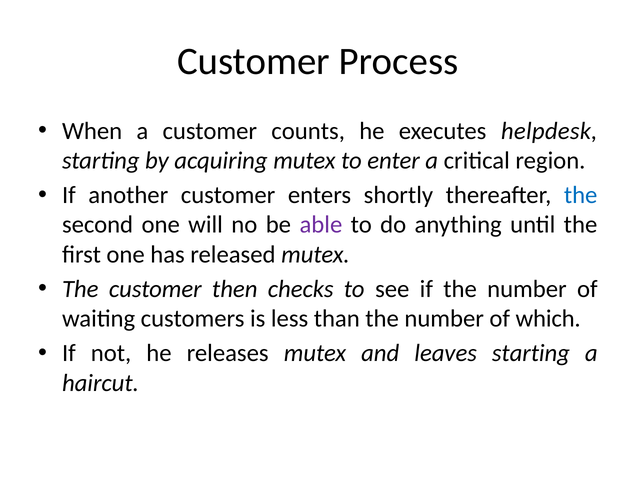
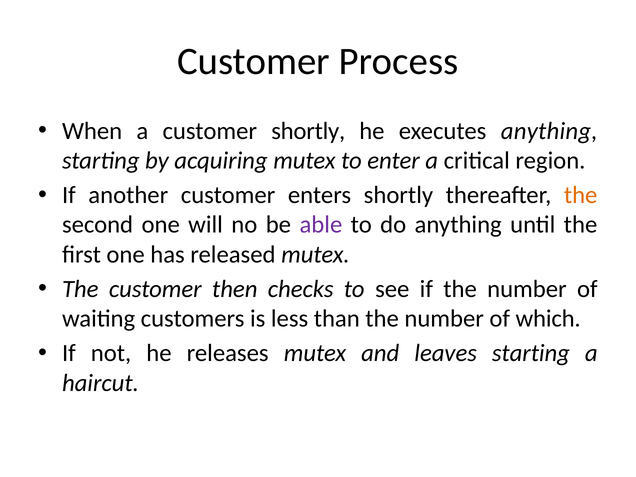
customer counts: counts -> shortly (308, 131)
executes helpdesk: helpdesk -> anything (549, 131)
the colour: blue -> orange (581, 195)
